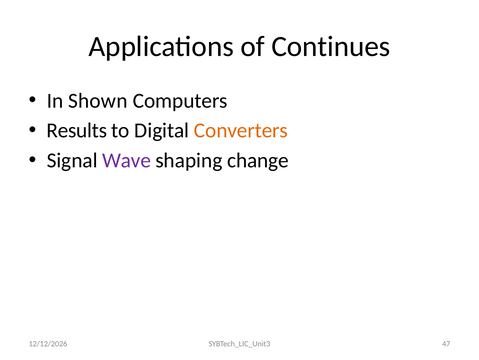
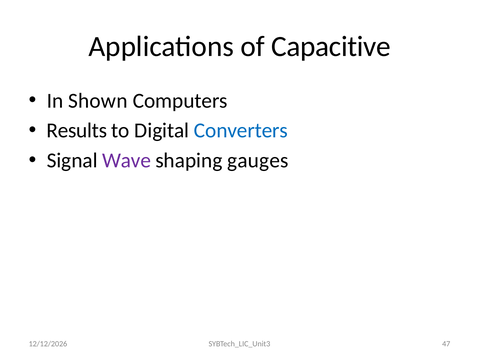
Continues: Continues -> Capacitive (331, 46)
Converters colour: orange -> blue (241, 130)
change: change -> gauges (258, 160)
